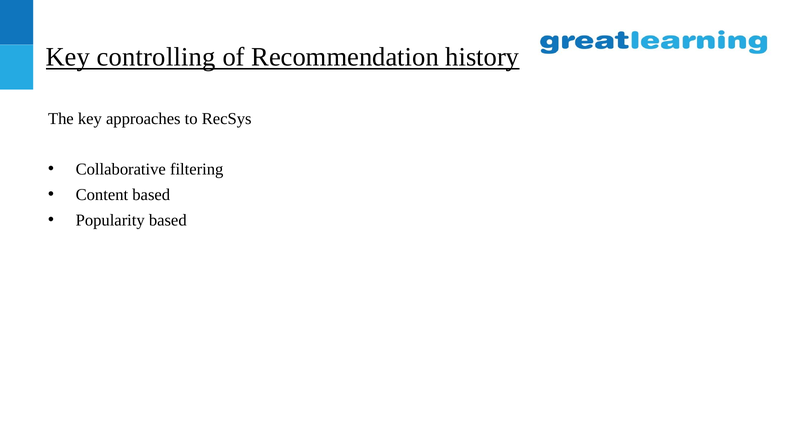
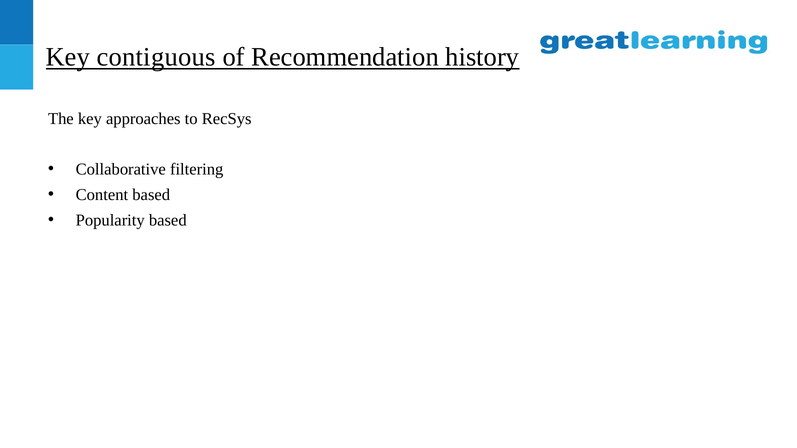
controlling: controlling -> contiguous (156, 57)
